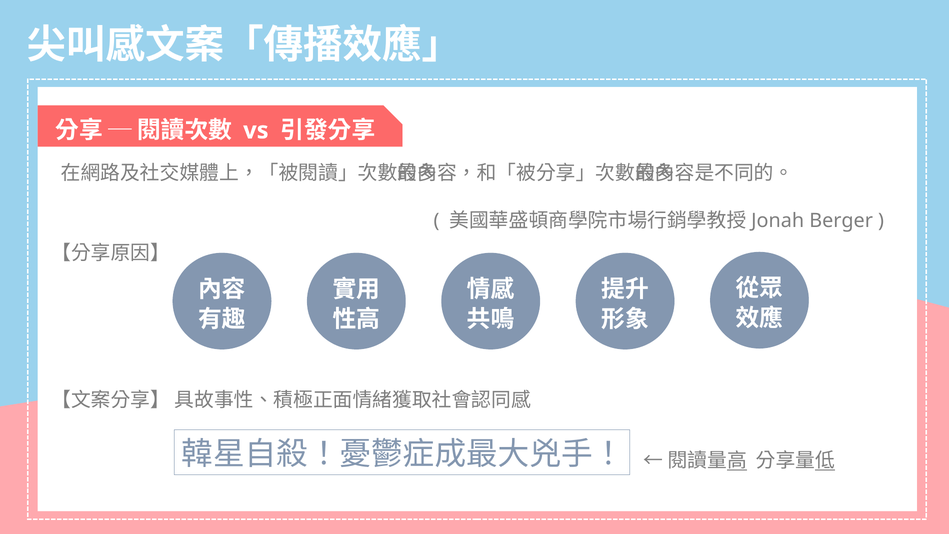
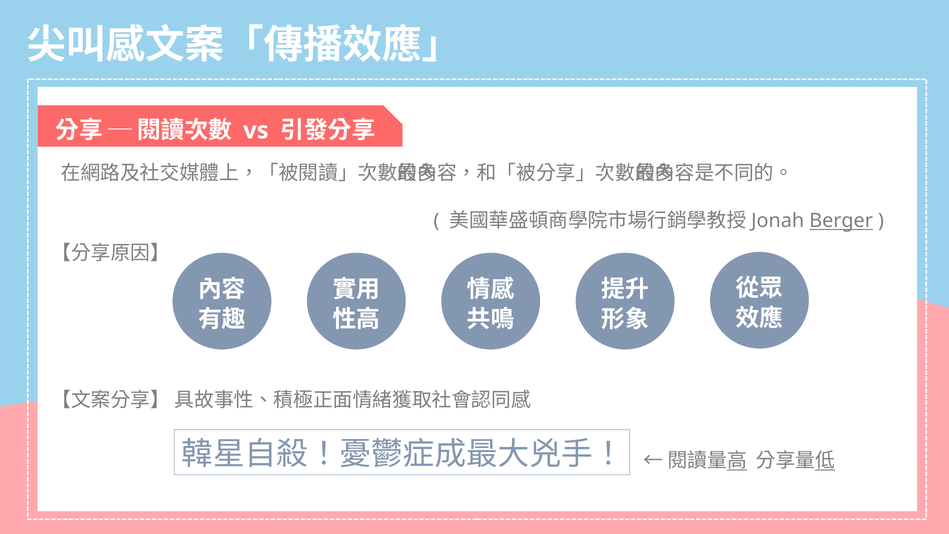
Berger underline: none -> present (841, 221)
